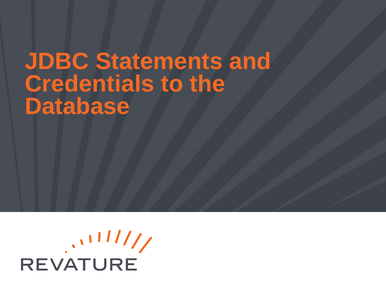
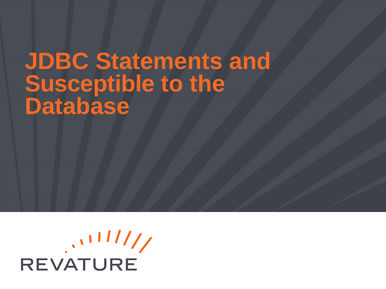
Credentials: Credentials -> Susceptible (90, 84)
